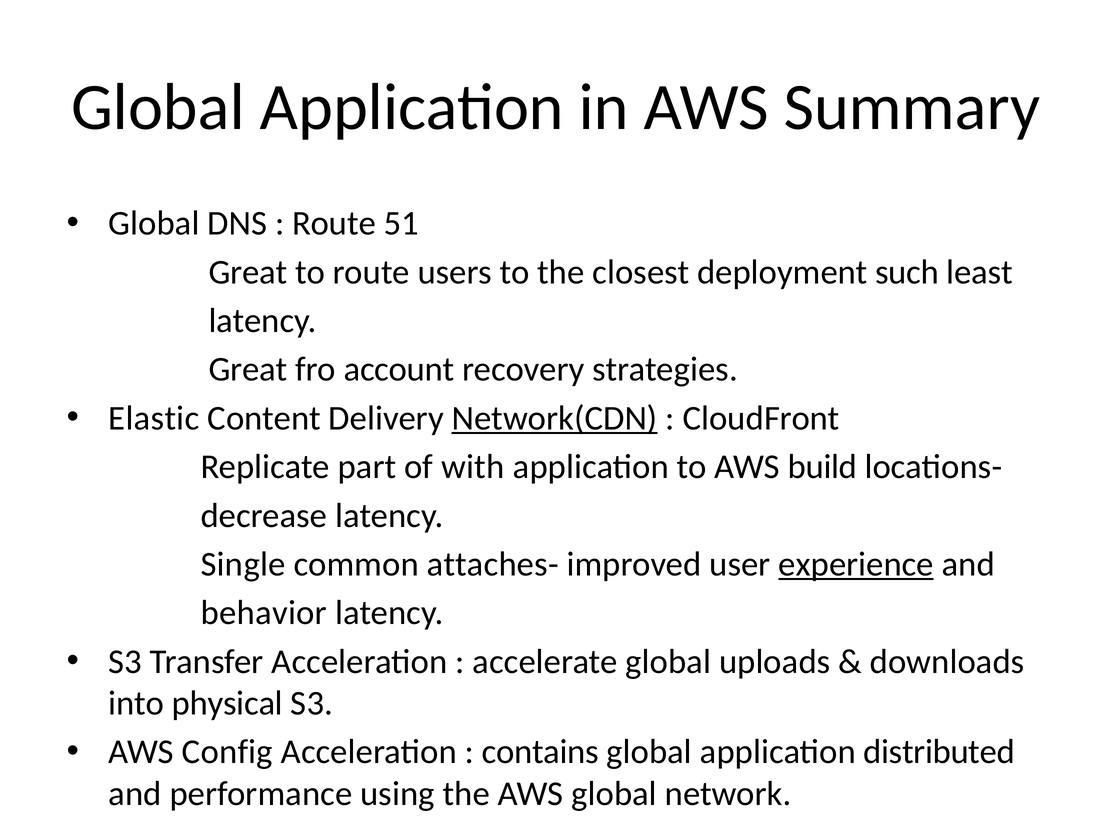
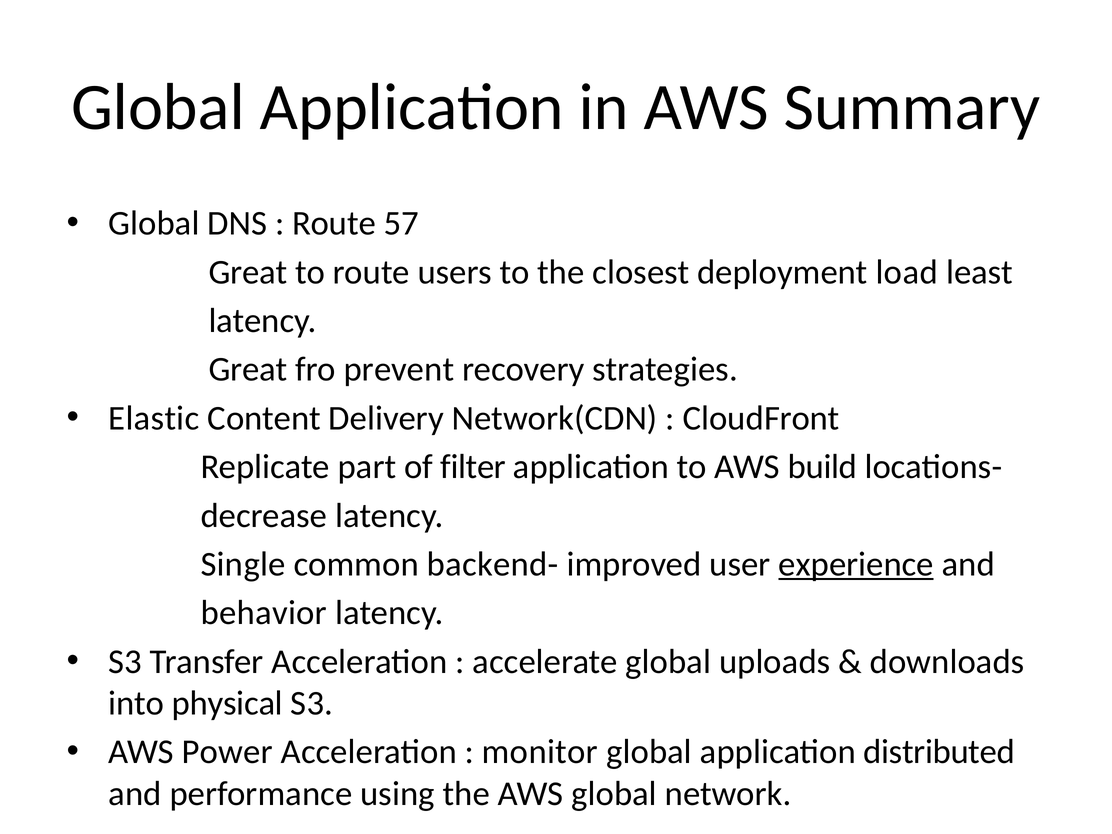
51: 51 -> 57 (401, 223)
such: such -> load (907, 272)
account: account -> prevent (399, 369)
Network(CDN underline: present -> none (555, 418)
with: with -> filter (473, 467)
attaches-: attaches- -> backend- (493, 564)
Config: Config -> Power (227, 752)
contains: contains -> monitor (540, 752)
